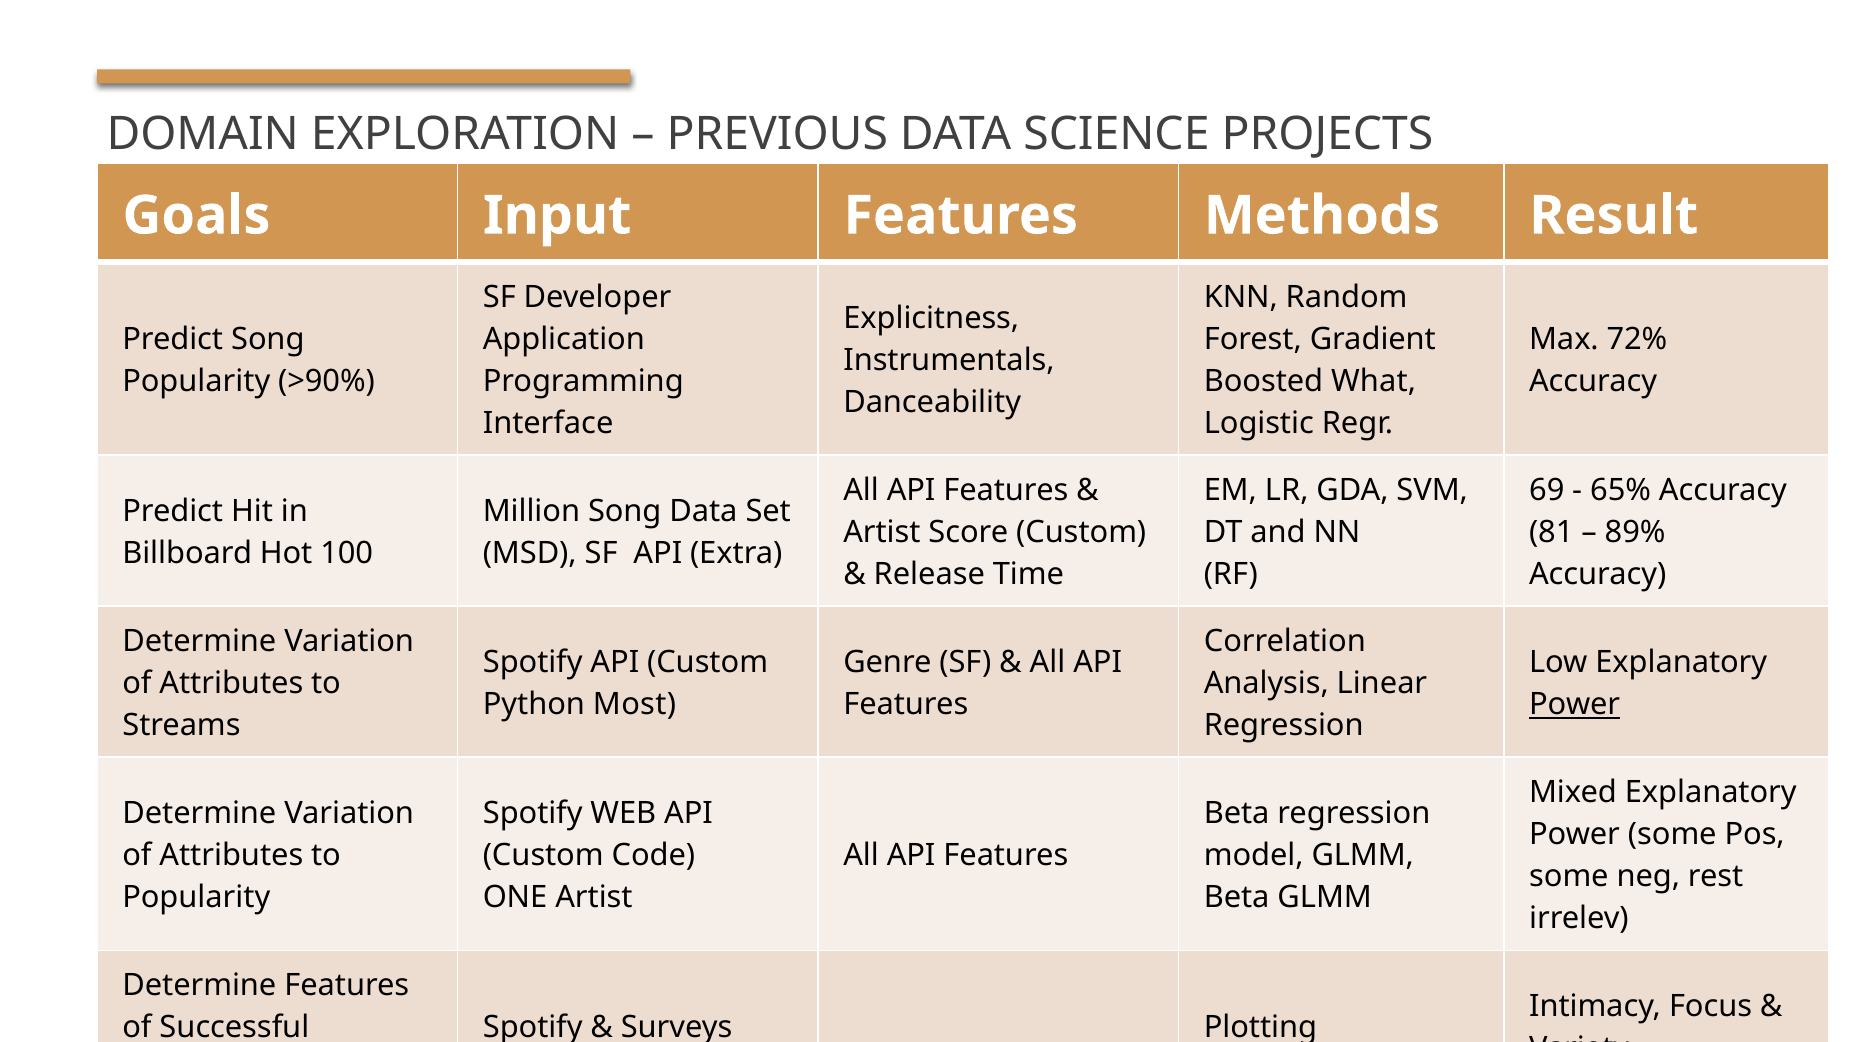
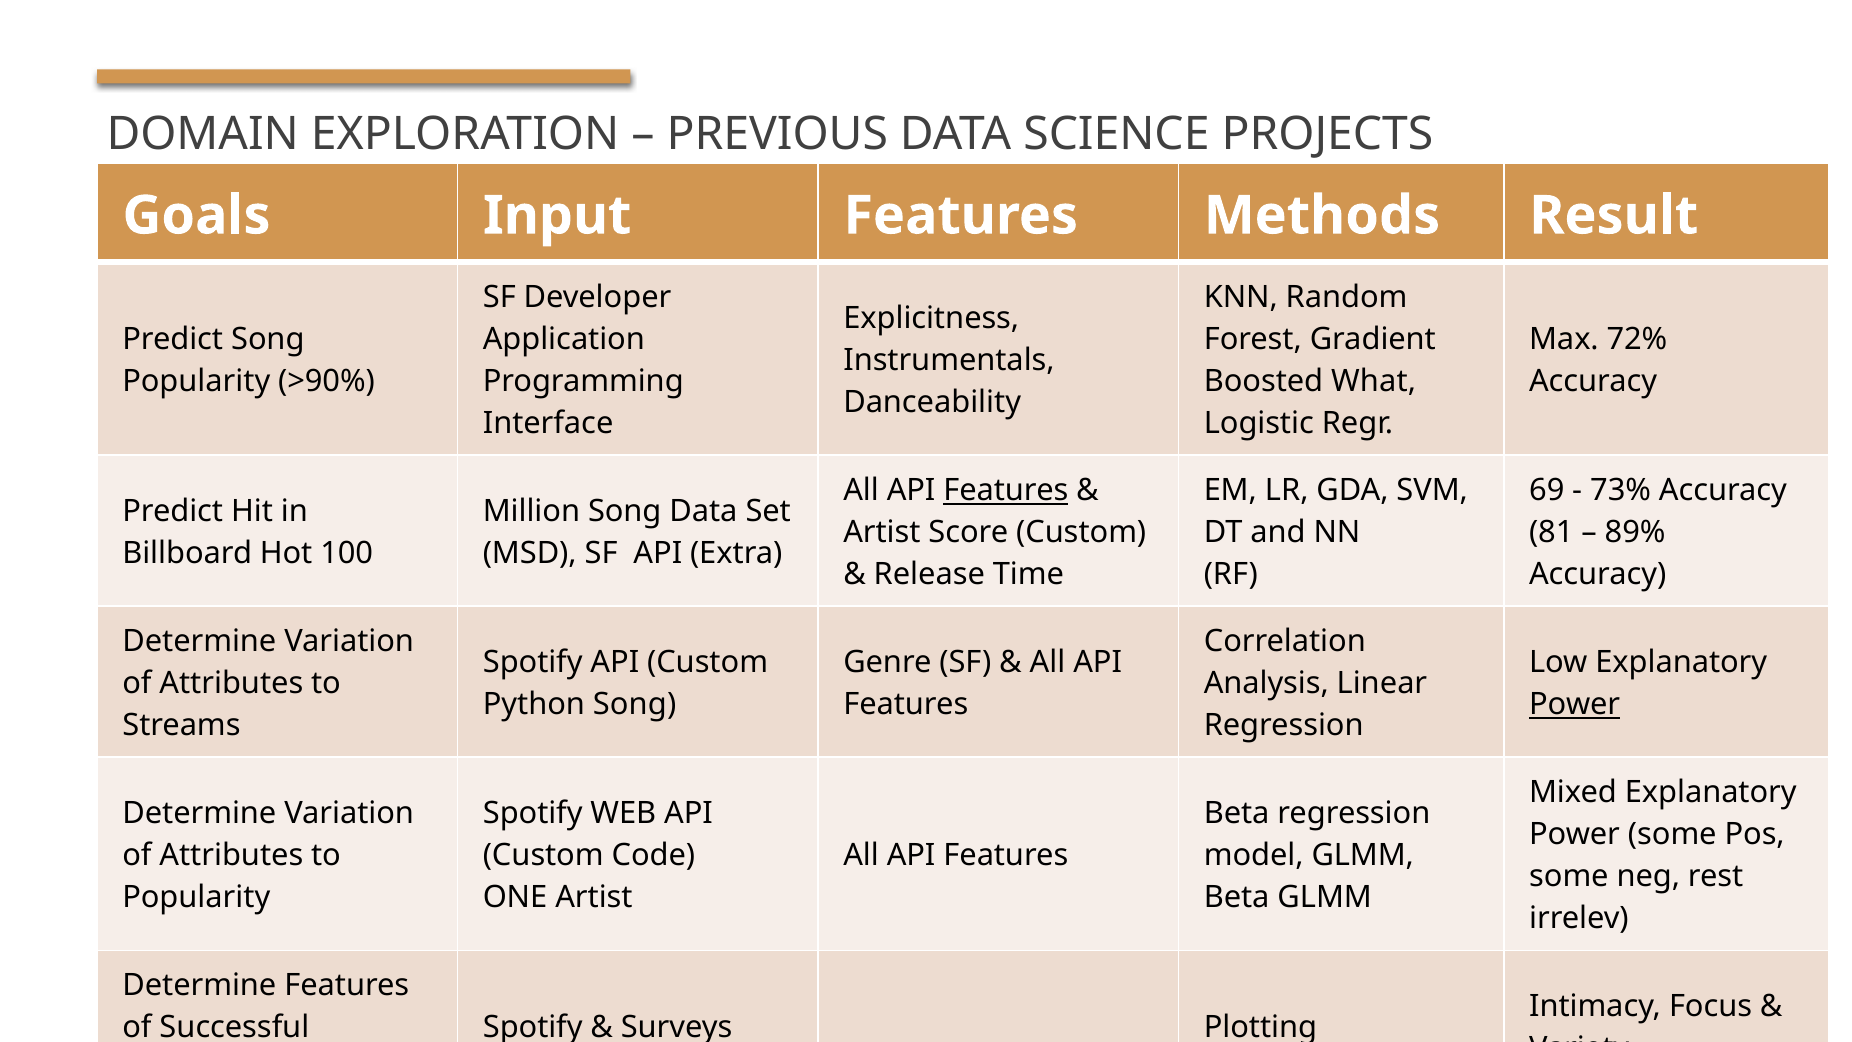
Features underline: none -> present (1006, 490)
65%: 65% -> 73% (1621, 490)
Python Most: Most -> Song (635, 704)
